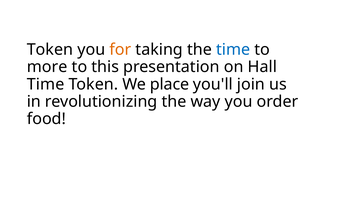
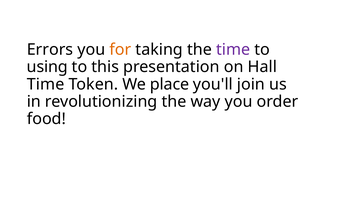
Token: Token -> Errors (50, 50)
time colour: blue -> purple (233, 50)
more: more -> using (47, 67)
